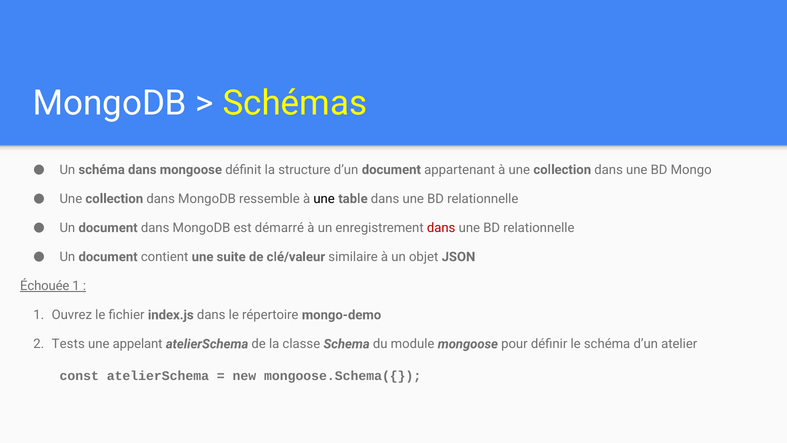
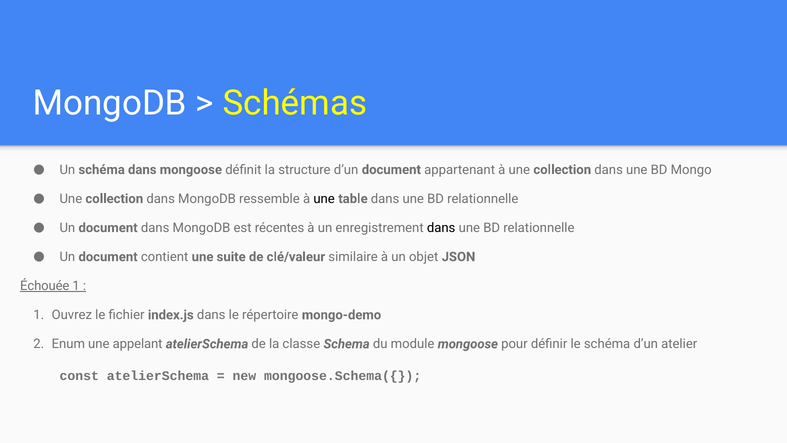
démarré: démarré -> récentes (280, 228)
dans colour: red -> black (441, 228)
Tests: Tests -> Enum (68, 344)
